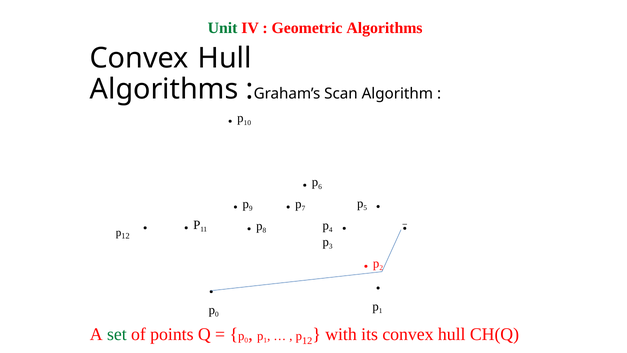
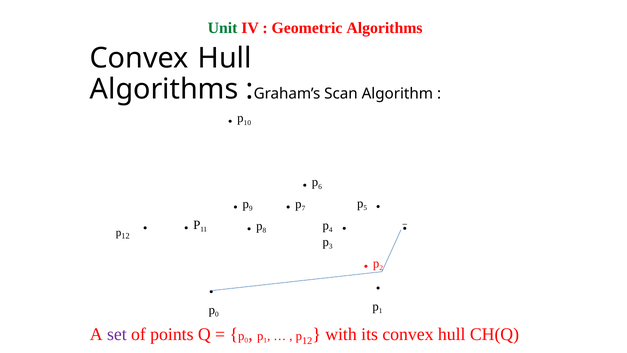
set colour: green -> purple (117, 334)
